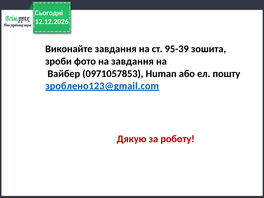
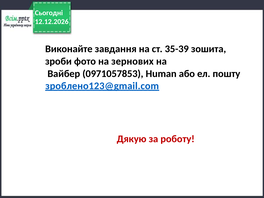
95-39: 95-39 -> 35-39 (177, 49)
на завдання: завдання -> зернових (132, 61)
